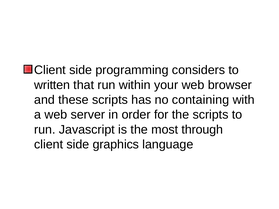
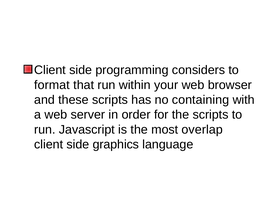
written: written -> format (52, 85)
through: through -> overlap (202, 130)
